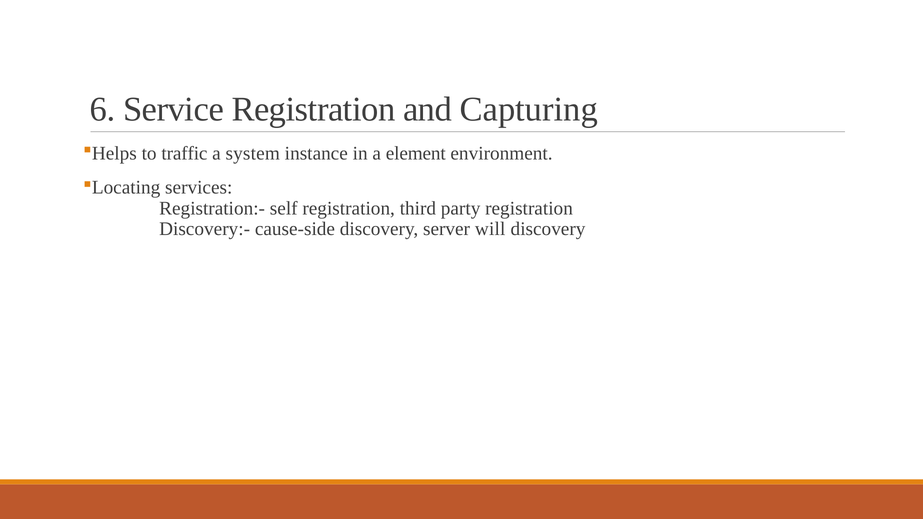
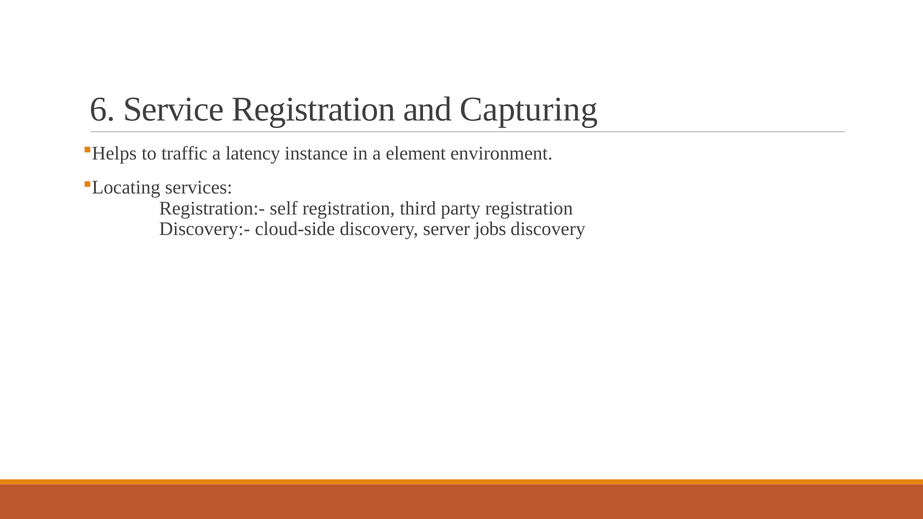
system: system -> latency (253, 153)
cause-side: cause-side -> cloud-side (295, 229)
will: will -> jobs (490, 229)
